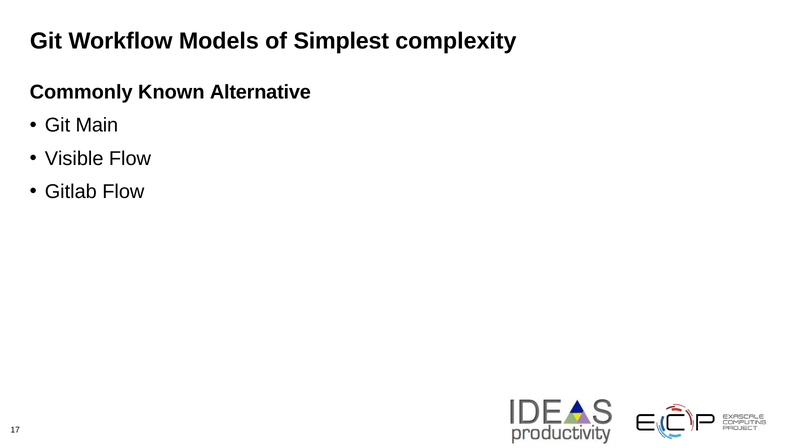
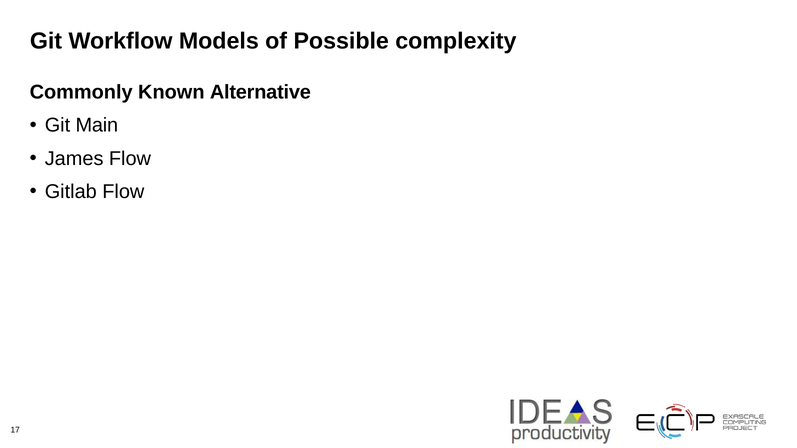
Simplest: Simplest -> Possible (341, 41)
Visible: Visible -> James (74, 159)
